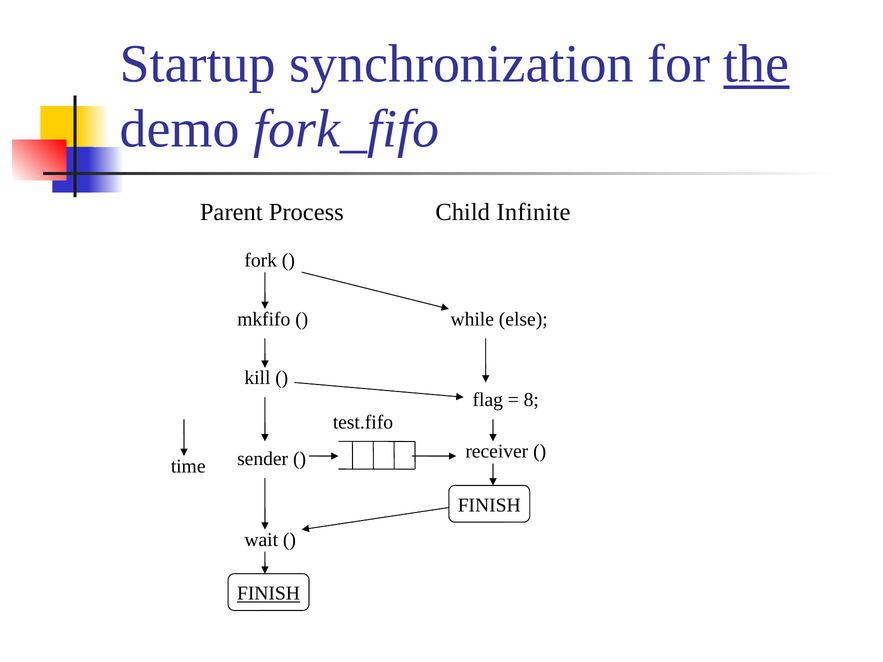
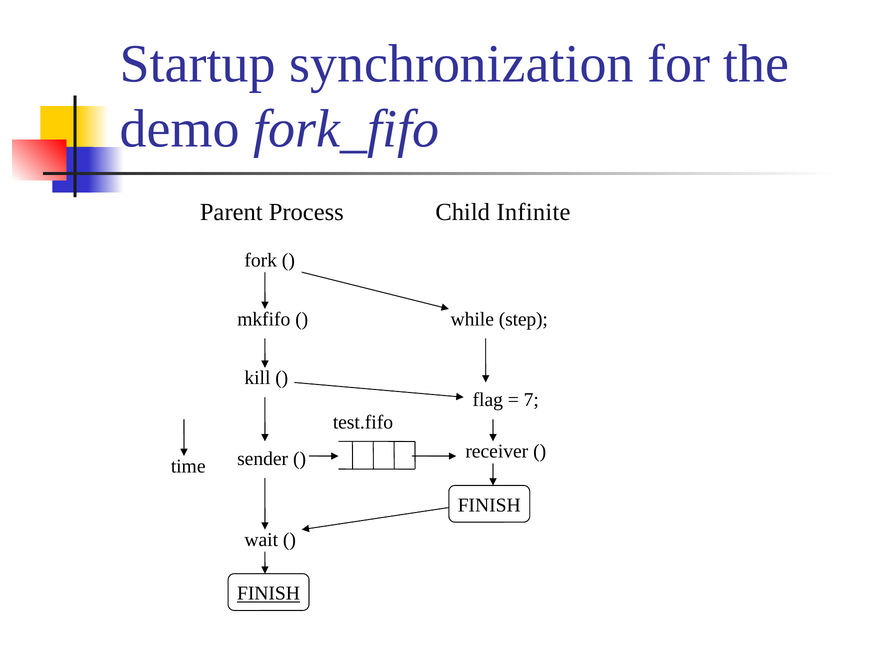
the underline: present -> none (756, 64)
else: else -> step (523, 319)
8: 8 -> 7 (531, 400)
